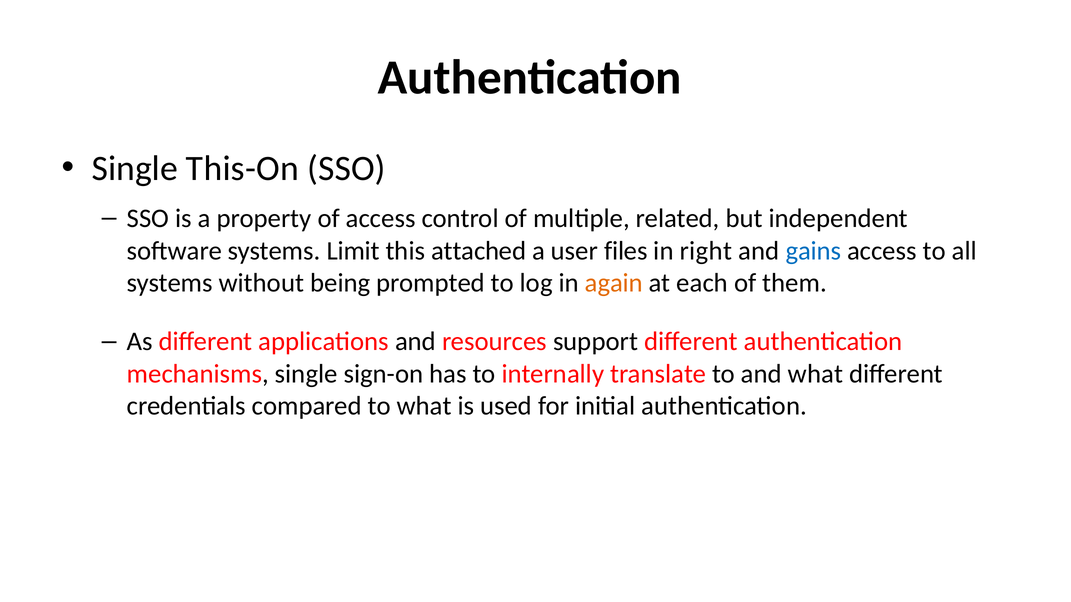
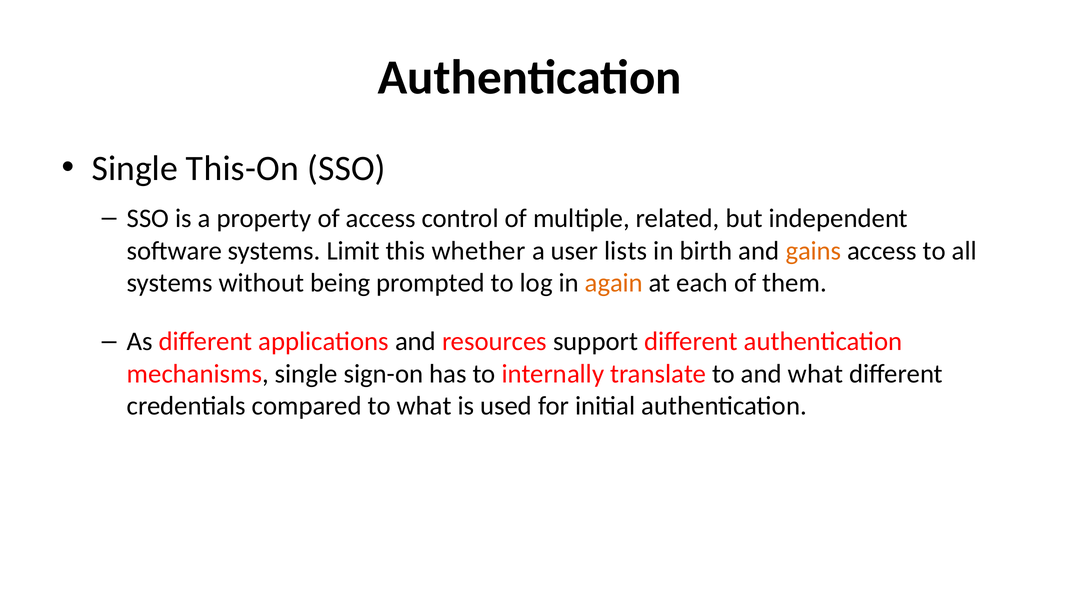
attached: attached -> whether (478, 251)
files: files -> lists (626, 251)
right: right -> birth (706, 251)
gains colour: blue -> orange (813, 251)
